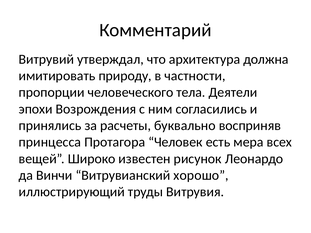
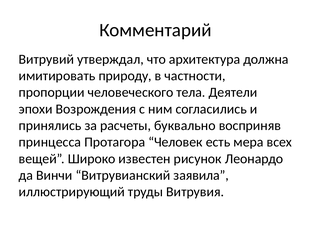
хорошо: хорошо -> заявила (201, 175)
